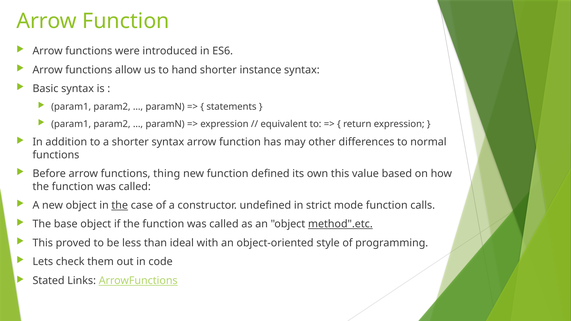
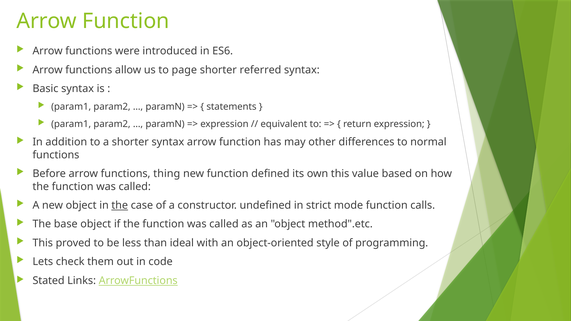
hand: hand -> page (184, 70)
instance: instance -> referred (260, 70)
method".etc underline: present -> none (340, 224)
